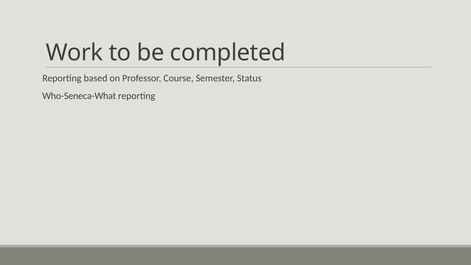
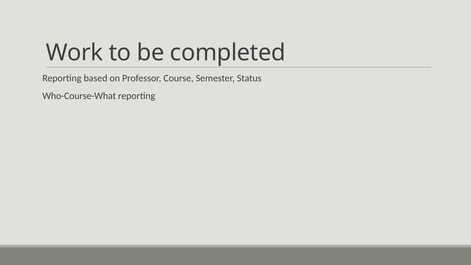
Who-Seneca-What: Who-Seneca-What -> Who-Course-What (79, 96)
